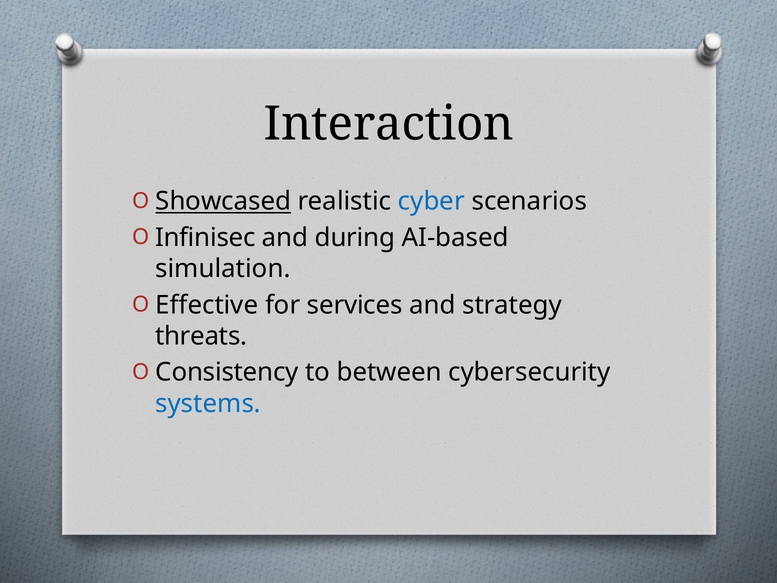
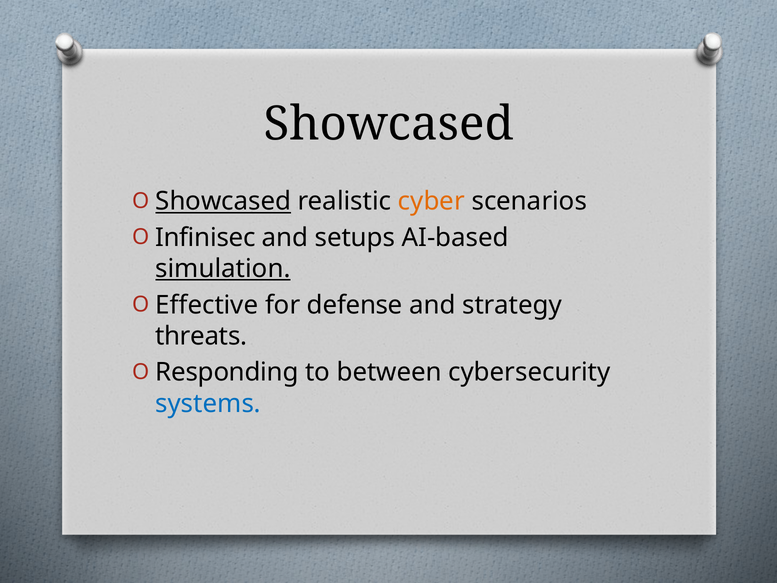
Interaction: Interaction -> Showcased (389, 124)
cyber colour: blue -> orange (431, 201)
during: during -> setups (355, 238)
simulation underline: none -> present (223, 269)
services: services -> defense (355, 305)
Consistency: Consistency -> Responding (227, 372)
